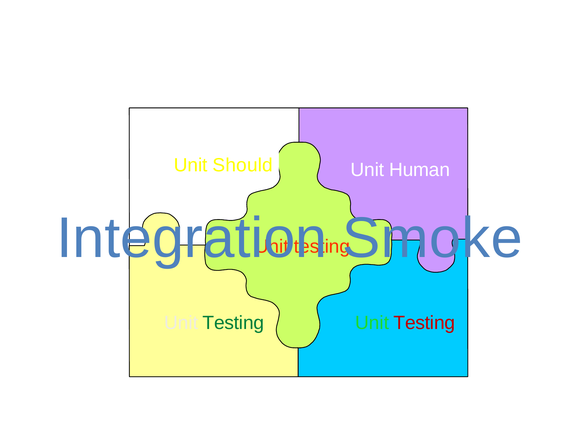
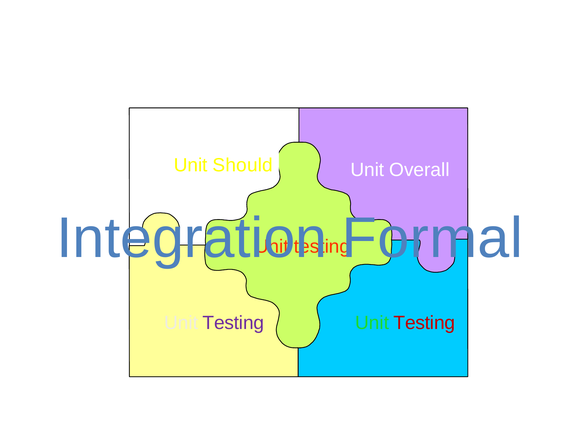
Human: Human -> Overall (419, 170)
Smoke: Smoke -> Formal (432, 238)
Testing colour: green -> purple (233, 323)
